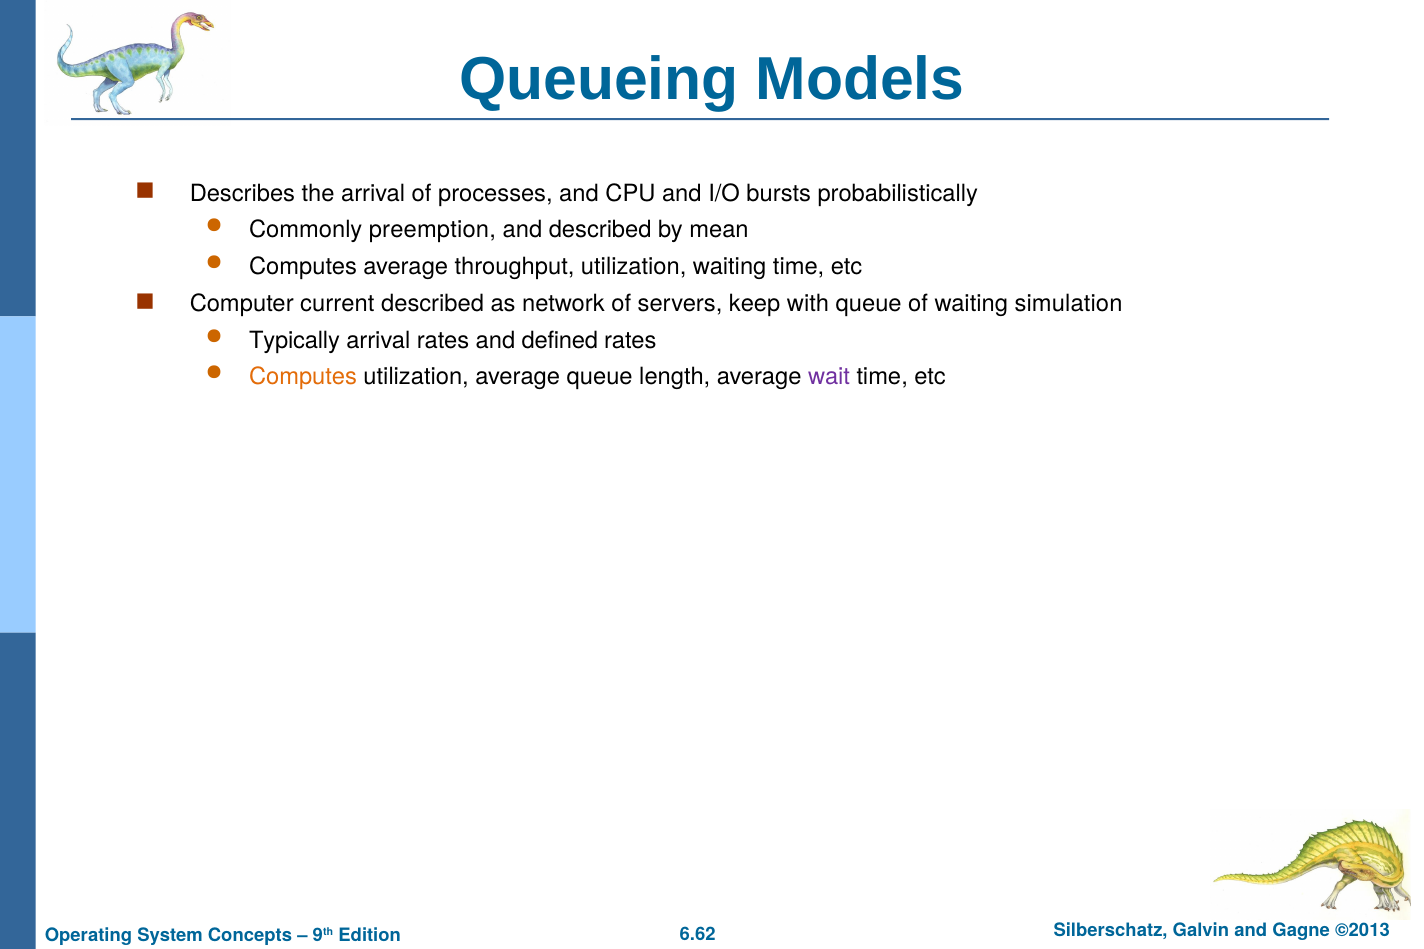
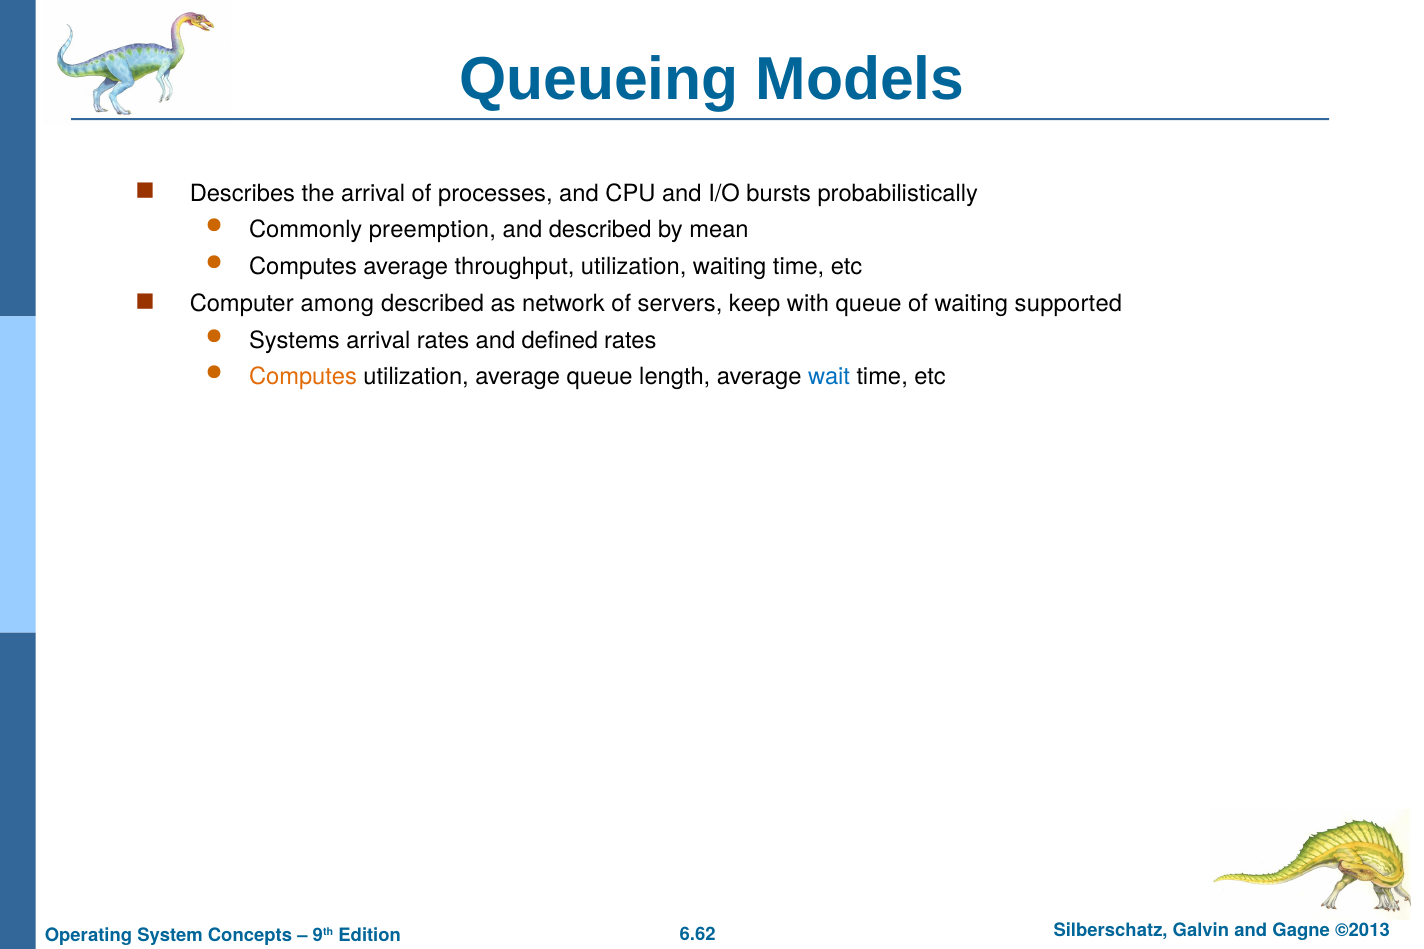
current: current -> among (337, 304)
simulation: simulation -> supported (1068, 304)
Typically: Typically -> Systems (294, 341)
wait colour: purple -> blue (829, 377)
